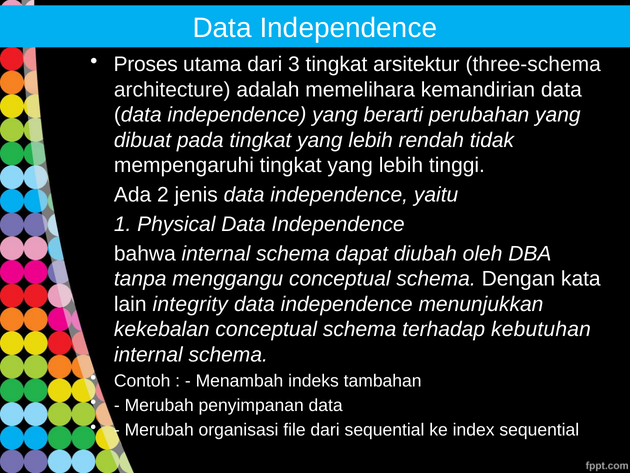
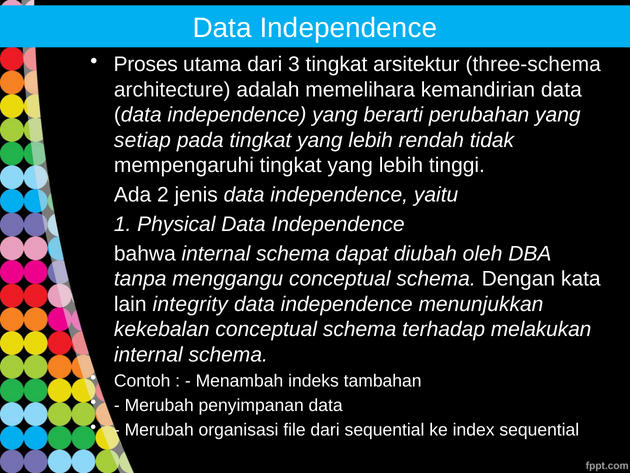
dibuat: dibuat -> setiap (142, 140)
kebutuhan: kebutuhan -> melakukan (541, 329)
